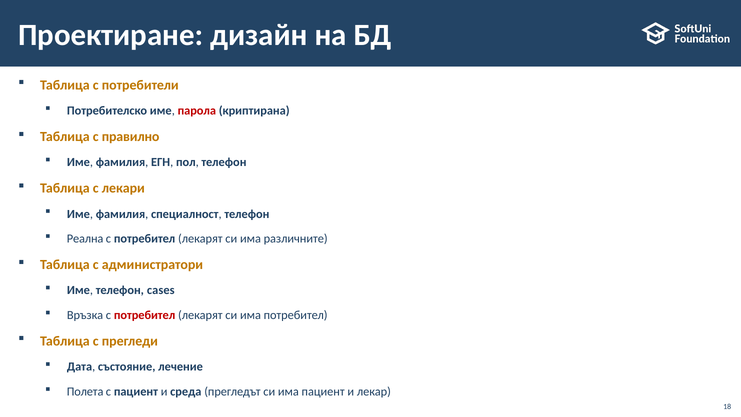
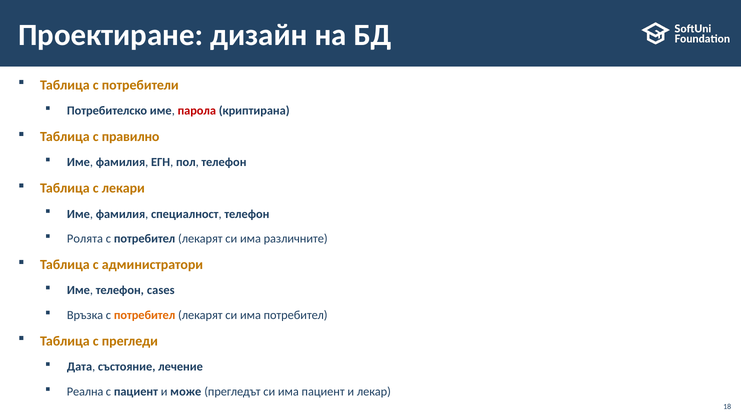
Реална: Реална -> Ролята (85, 239)
потребител colour: red -> orange (145, 315)
Полета: Полета -> Реална (85, 391)
среда: среда -> може (186, 391)
